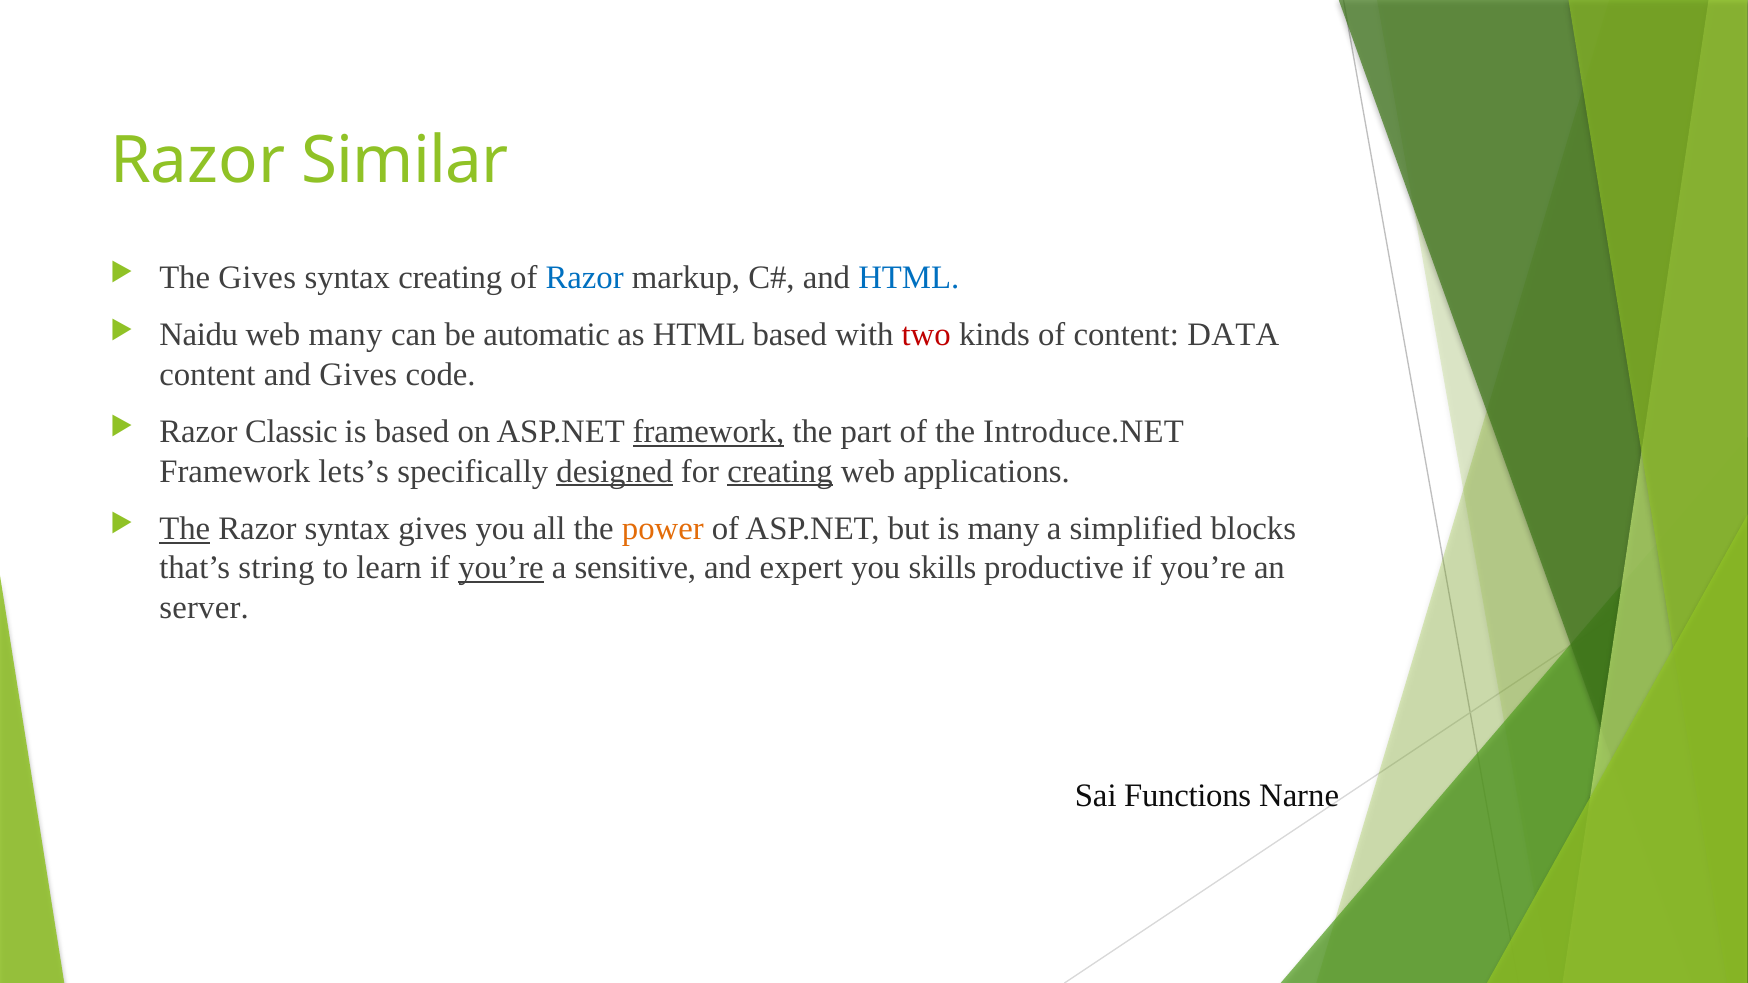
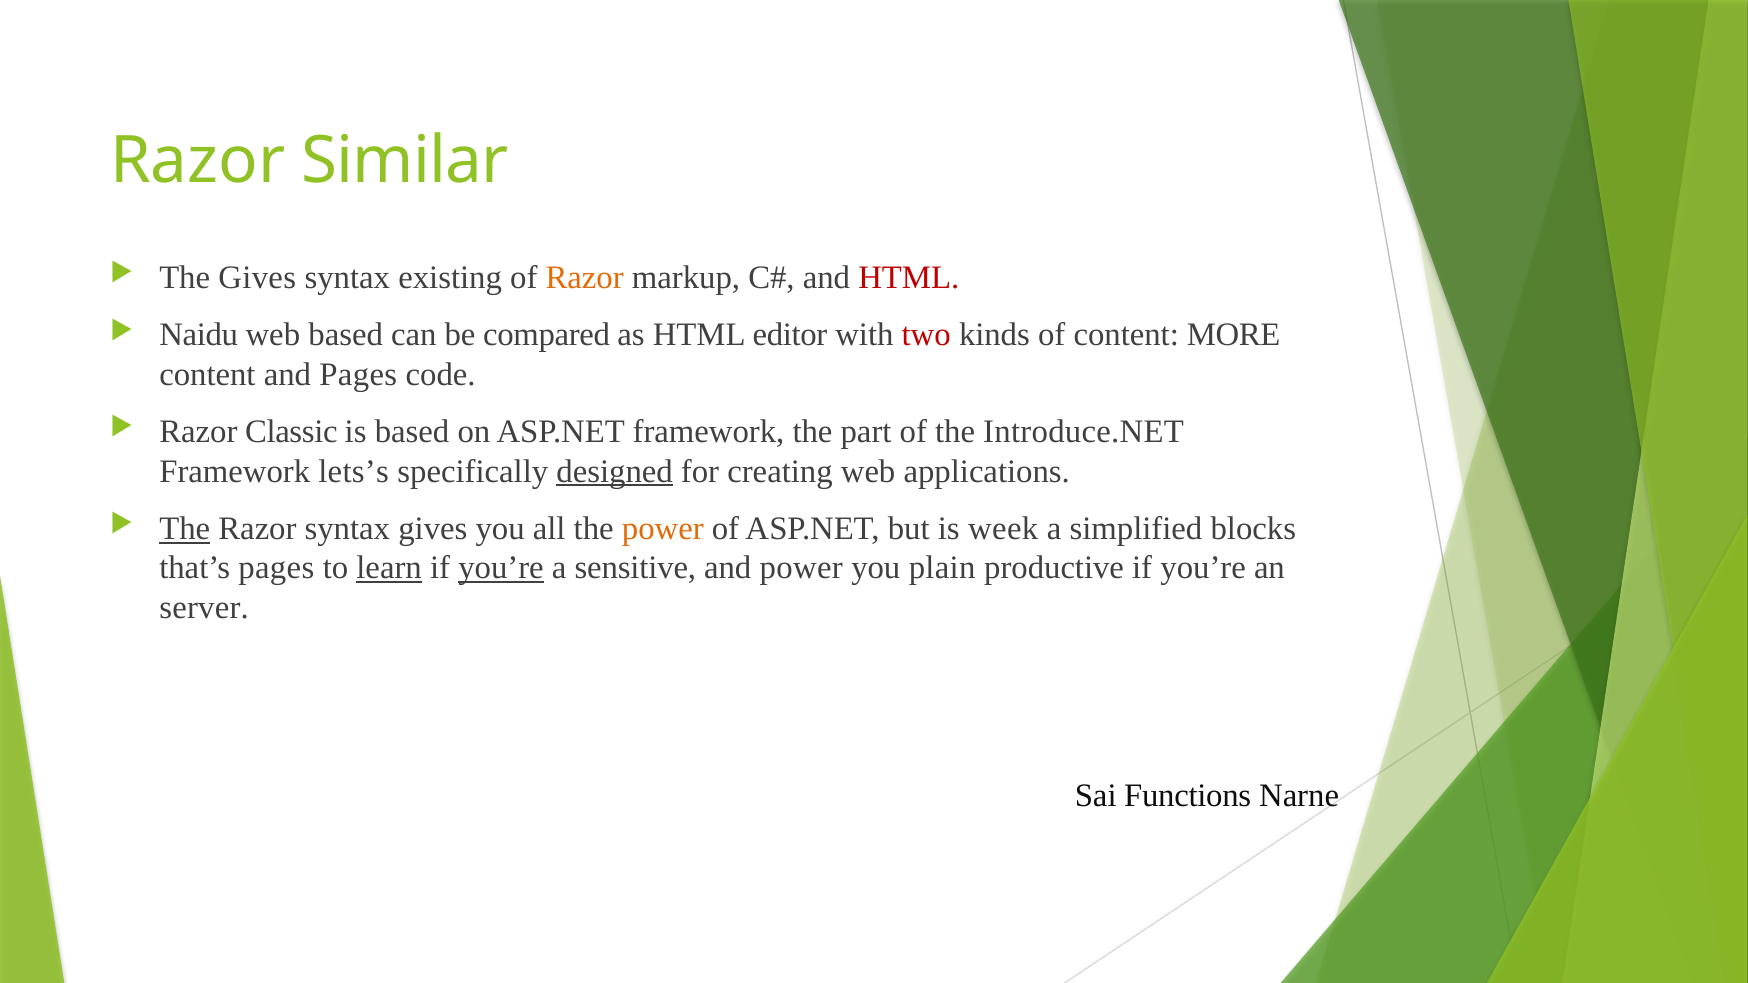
syntax creating: creating -> existing (450, 278)
Razor colour: blue -> orange (585, 278)
HTML colour: blue -> red (909, 278)
web many: many -> based (346, 335)
automatic: automatic -> compared (547, 335)
HTML based: based -> editor (790, 335)
DATA: DATA -> MORE (1234, 335)
and Gives: Gives -> Pages (358, 375)
framework underline: present -> none (709, 432)
creating underline: present -> none (780, 471)
is many: many -> week (1003, 529)
that’s string: string -> pages (276, 568)
learn underline: none -> present (389, 568)
and expert: expert -> power (801, 568)
skills: skills -> plain (942, 568)
